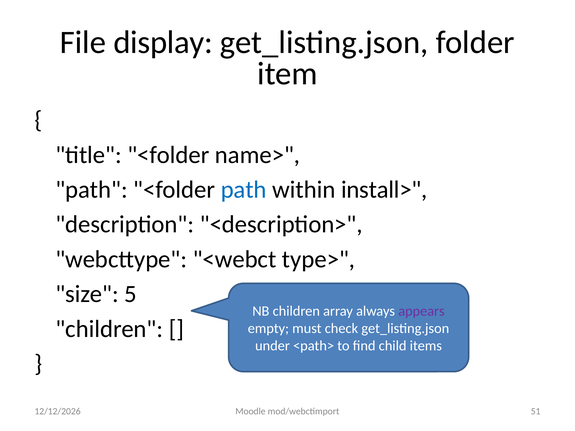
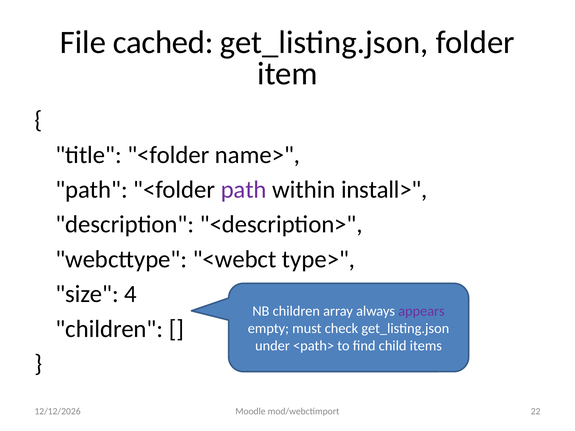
display: display -> cached (163, 42)
path colour: blue -> purple (244, 190)
5: 5 -> 4 (130, 294)
51: 51 -> 22 (536, 412)
